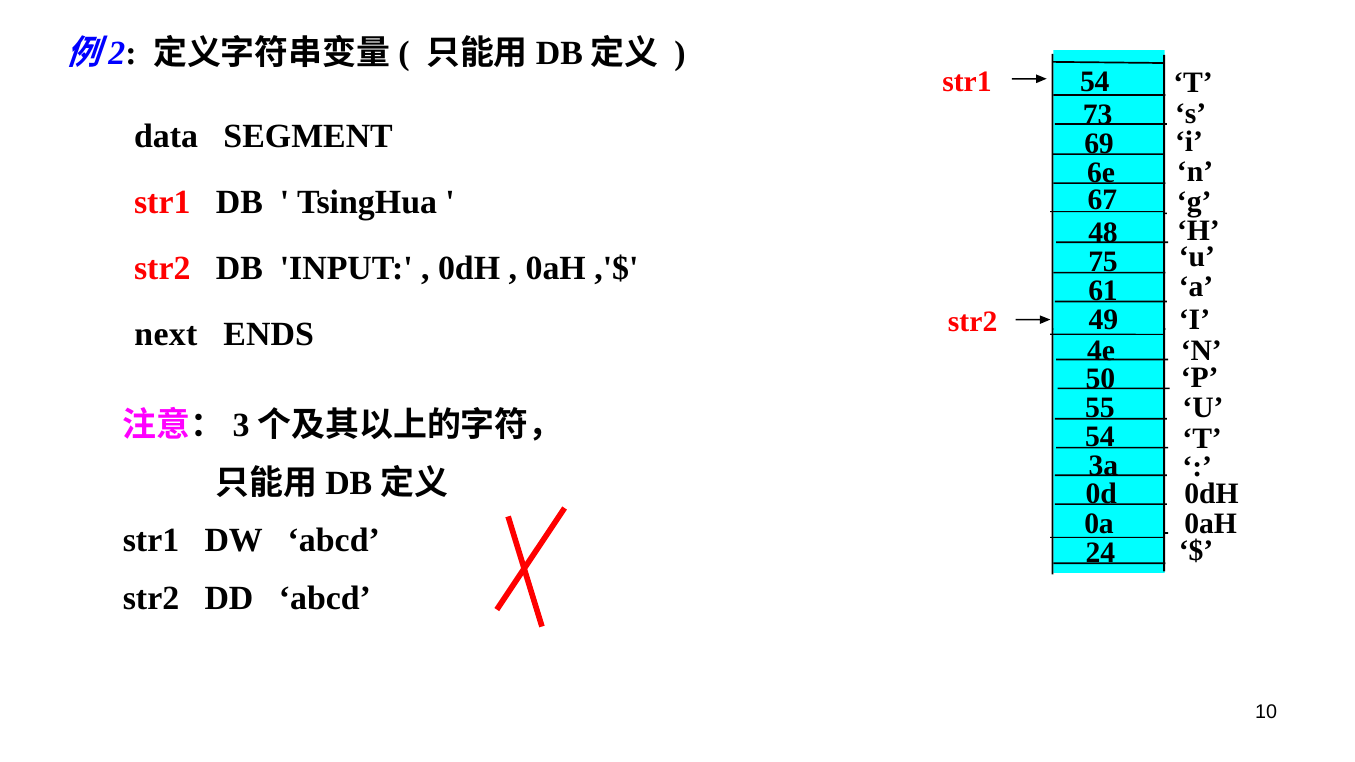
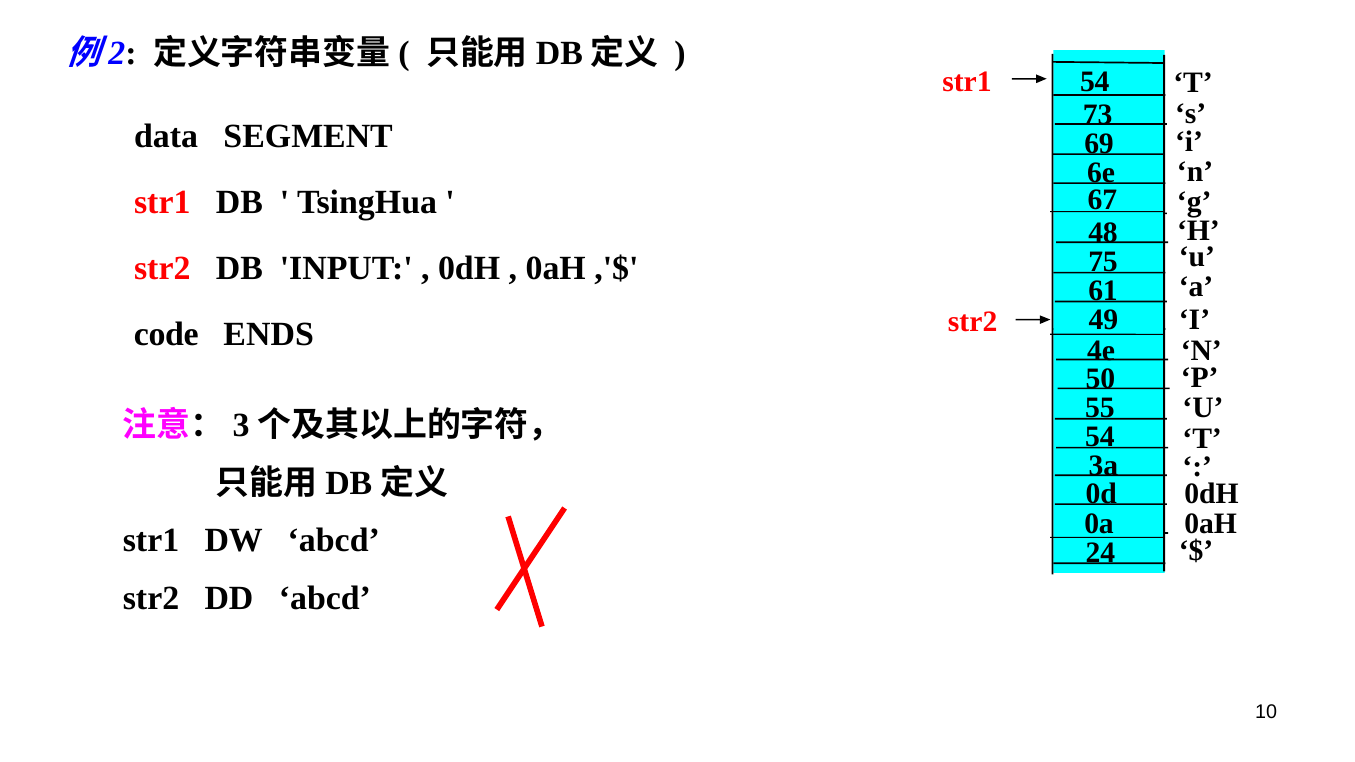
next: next -> code (166, 334)
